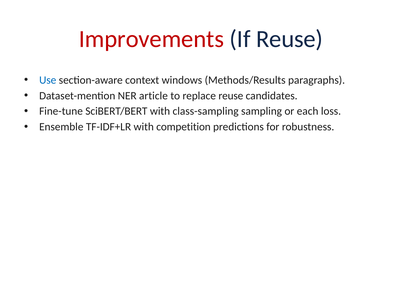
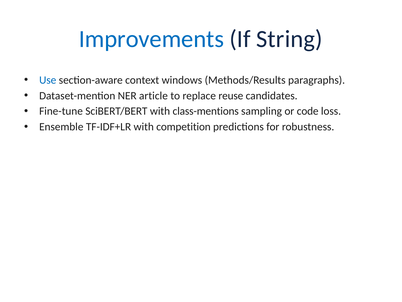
Improvements colour: red -> blue (151, 39)
If Reuse: Reuse -> String (289, 39)
class-sampling: class-sampling -> class-mentions (206, 111)
each: each -> code (308, 111)
